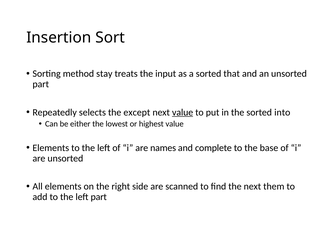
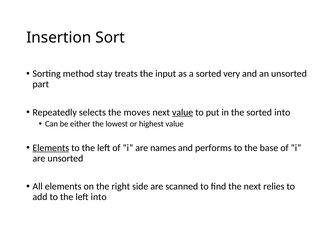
that: that -> very (232, 74)
except: except -> moves (137, 112)
Elements underline: none -> present (51, 148)
complete: complete -> performs (213, 148)
them: them -> relies (274, 186)
left part: part -> into (99, 197)
